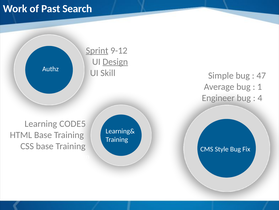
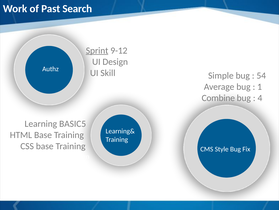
Design underline: present -> none (115, 62)
47: 47 -> 54 (261, 75)
Engineer: Engineer -> Combine (218, 98)
CODE5: CODE5 -> BASIC5 (73, 123)
